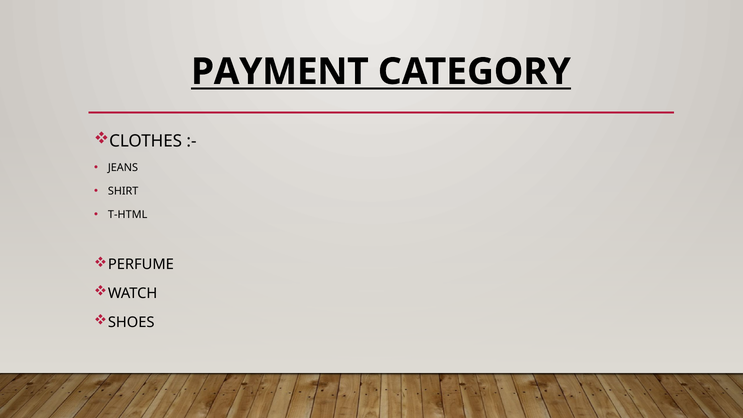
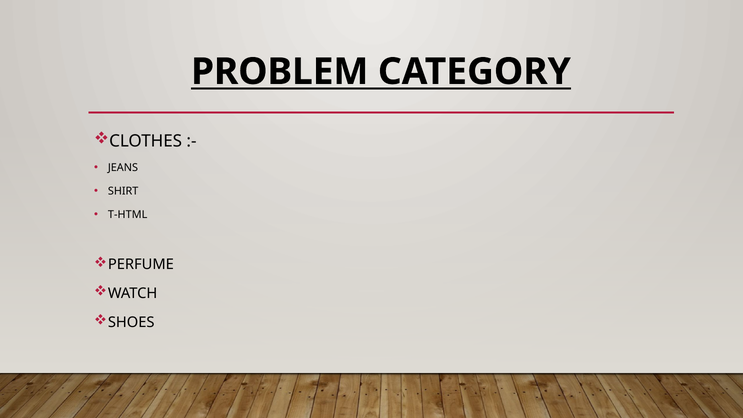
PAYMENT: PAYMENT -> PROBLEM (280, 72)
